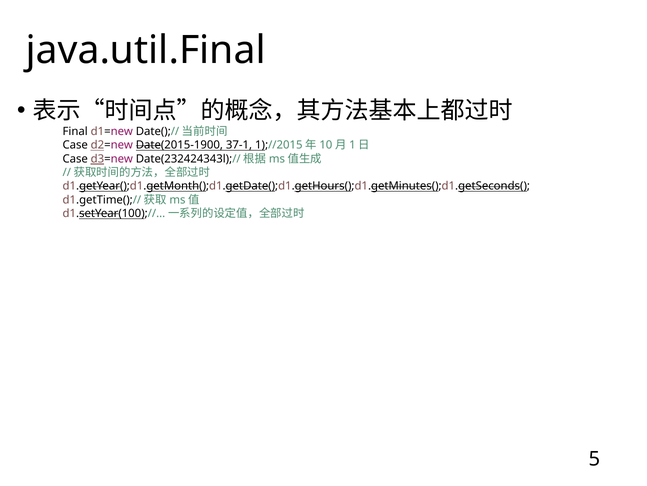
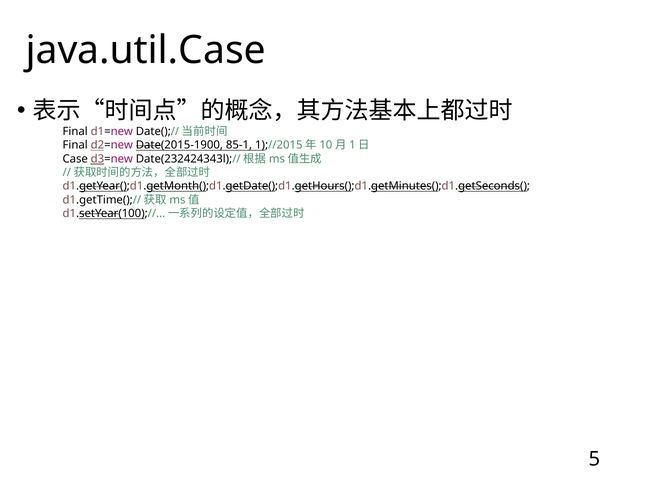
java.util.Final: java.util.Final -> java.util.Case (146, 50)
Case: Case -> Final (75, 145)
37-1: 37-1 -> 85-1 (239, 145)
